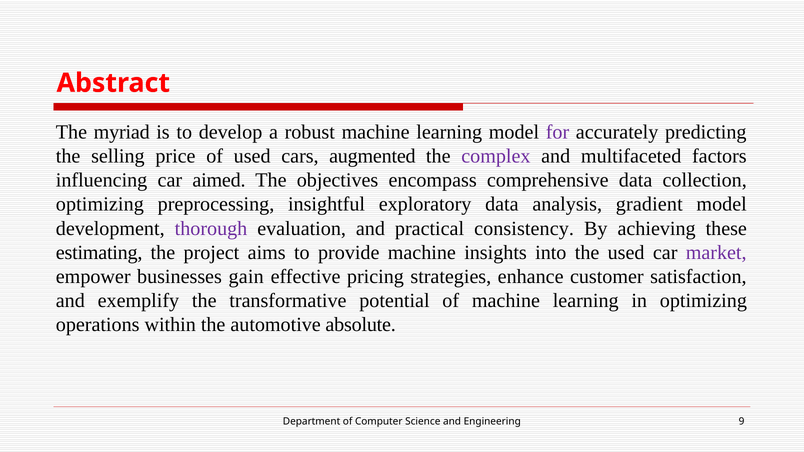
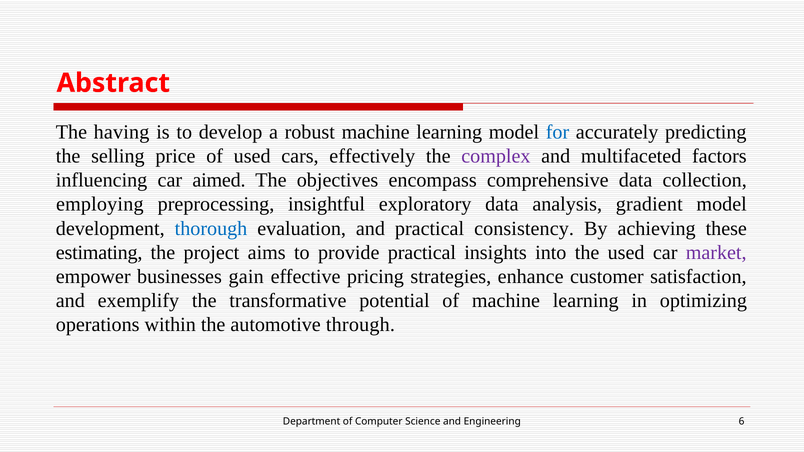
myriad: myriad -> having (122, 132)
for colour: purple -> blue (557, 132)
augmented: augmented -> effectively (372, 156)
optimizing: optimizing -> employing (100, 204)
thorough colour: purple -> blue (211, 229)
provide machine: machine -> practical (422, 253)
absolute: absolute -> through (360, 325)
9: 9 -> 6 (742, 422)
